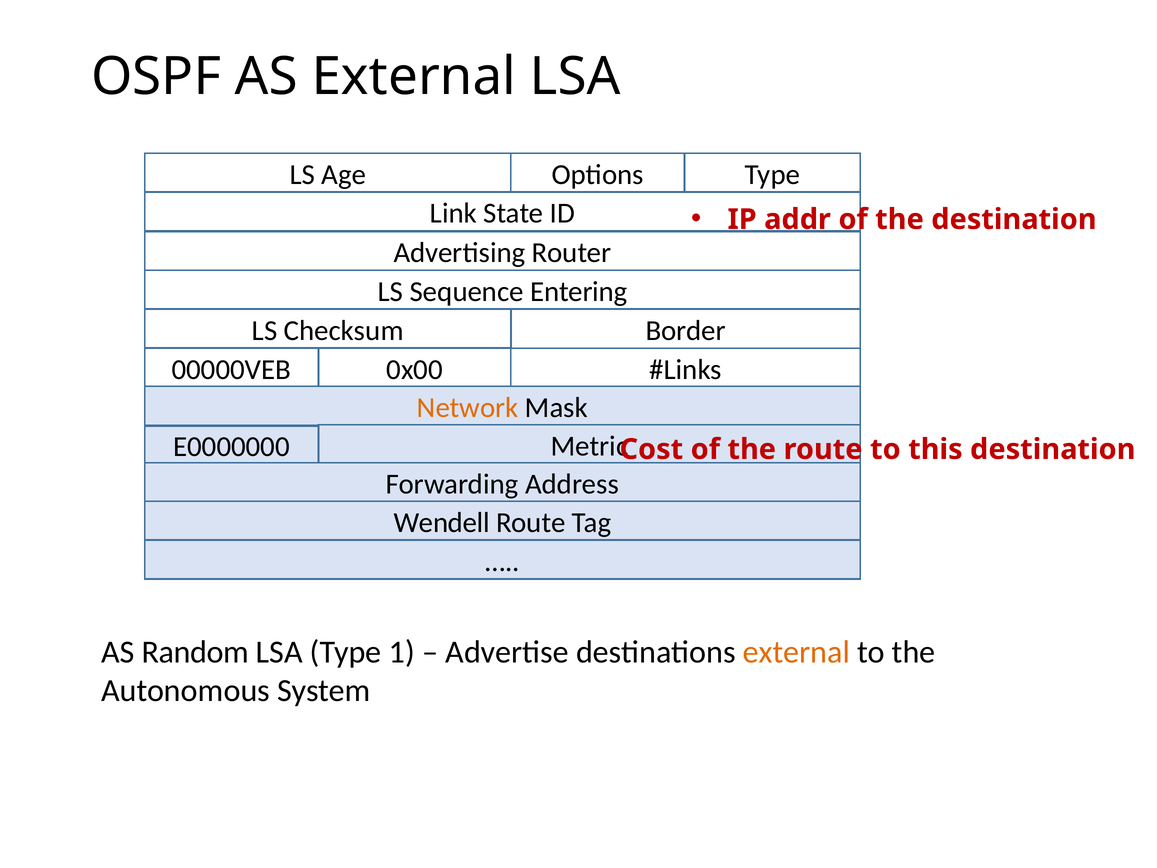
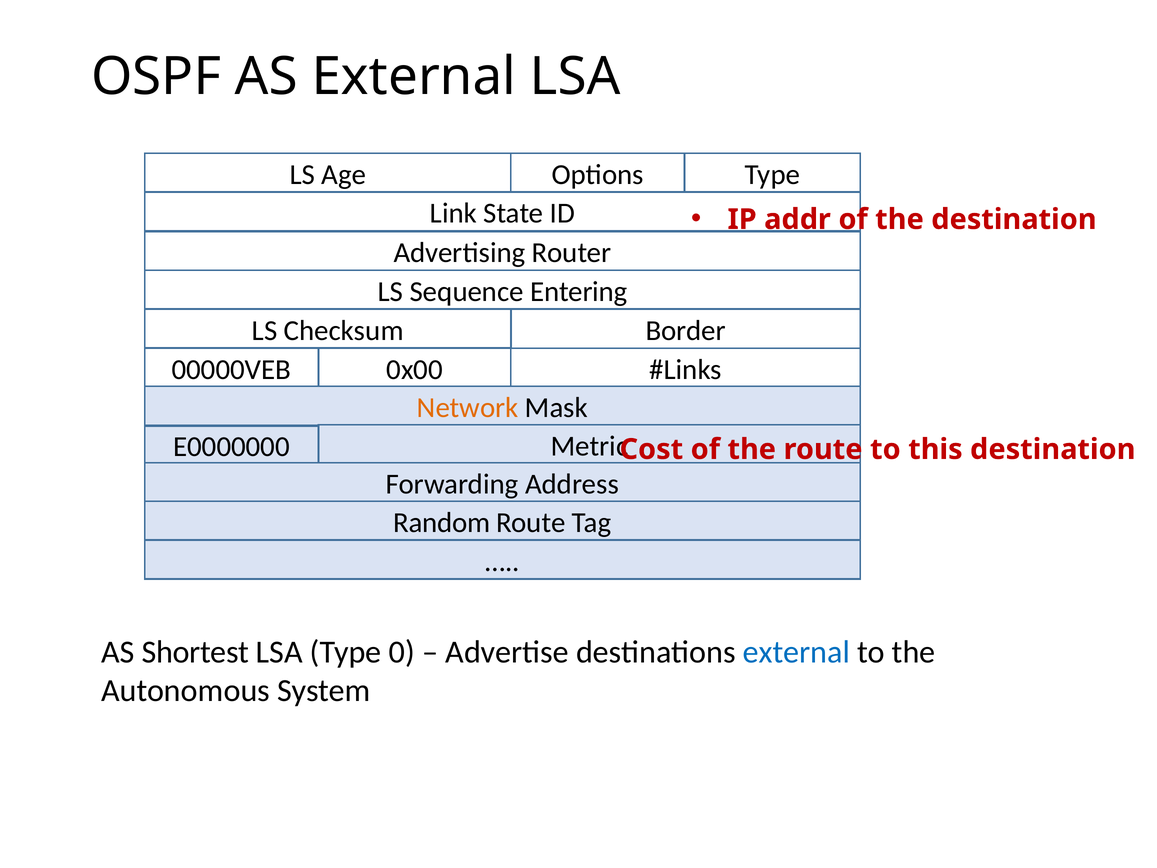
Wendell: Wendell -> Random (442, 522)
Random: Random -> Shortest (195, 652)
1: 1 -> 0 (402, 652)
external colour: orange -> blue (796, 652)
